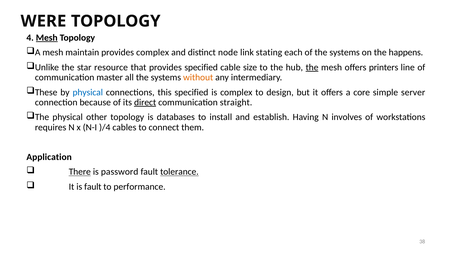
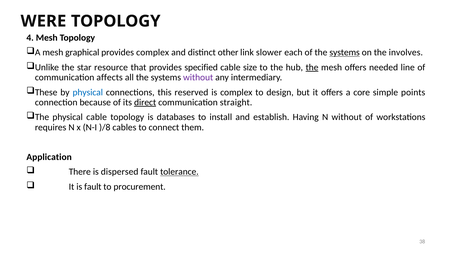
Mesh underline: present -> none (47, 38)
maintain: maintain -> graphical (82, 53)
node: node -> other (228, 53)
stating: stating -> slower (269, 53)
systems underline: none -> present (345, 53)
happens: happens -> involves (406, 53)
printers: printers -> needed (384, 67)
master: master -> affects (110, 78)
without colour: orange -> purple (198, 78)
this specified: specified -> reserved (191, 92)
server: server -> points (413, 92)
physical other: other -> cable (97, 118)
N involves: involves -> without (347, 118)
)/4: )/4 -> )/8 (105, 128)
There underline: present -> none (80, 172)
password: password -> dispersed (120, 172)
performance: performance -> procurement (140, 187)
